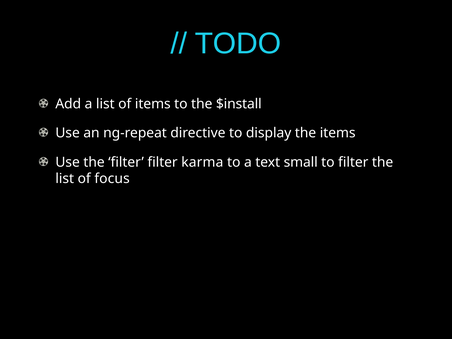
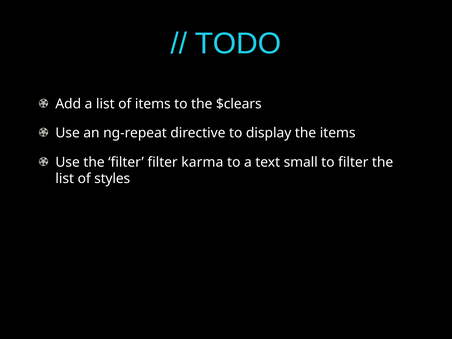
$install: $install -> $clears (239, 104)
focus: focus -> styles (112, 179)
